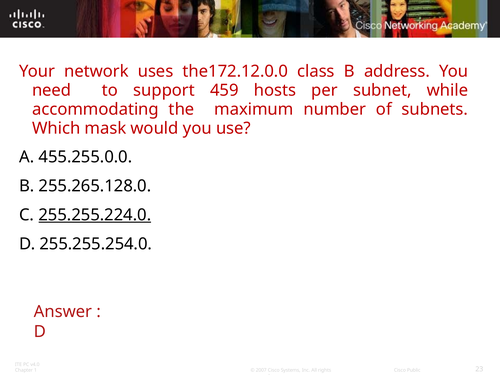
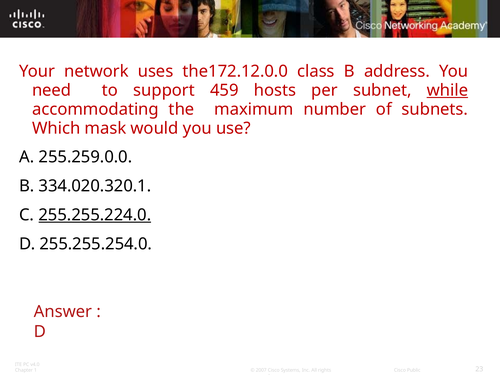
while underline: none -> present (447, 90)
455.255.0.0: 455.255.0.0 -> 255.259.0.0 (85, 157)
255.265.128.0: 255.265.128.0 -> 334.020.320.1 (95, 186)
